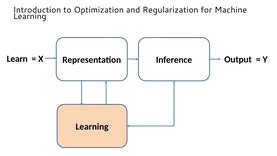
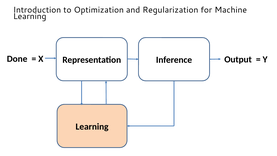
Learn: Learn -> Done (17, 59)
